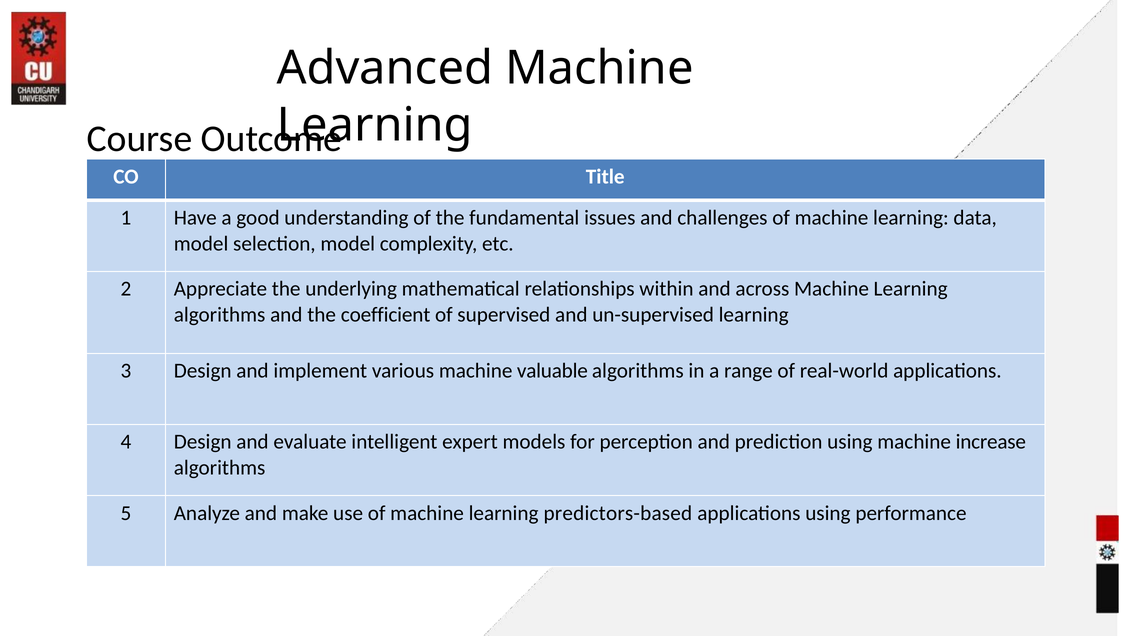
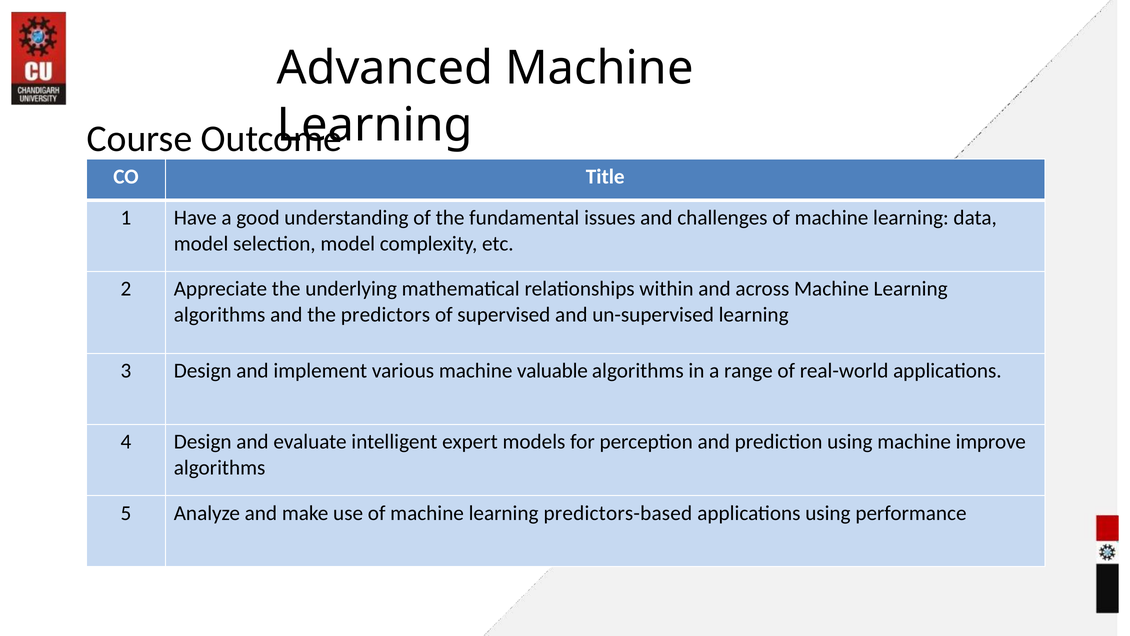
coefficient: coefficient -> predictors (385, 315)
increase: increase -> improve (991, 442)
